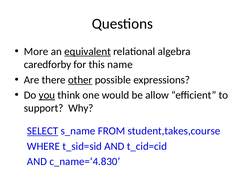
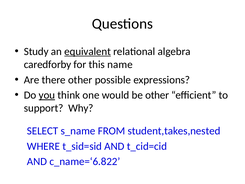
More: More -> Study (36, 51)
other underline: present -> none (80, 80)
be allow: allow -> other (157, 95)
SELECT underline: present -> none (43, 131)
student,takes,course: student,takes,course -> student,takes,nested (174, 131)
c_name=‘4.830: c_name=‘4.830 -> c_name=‘6.822 (85, 161)
